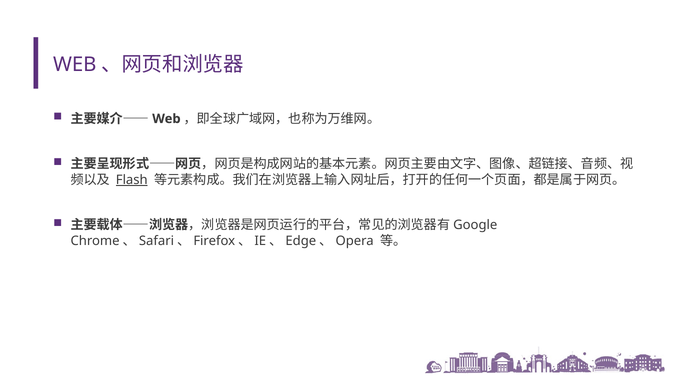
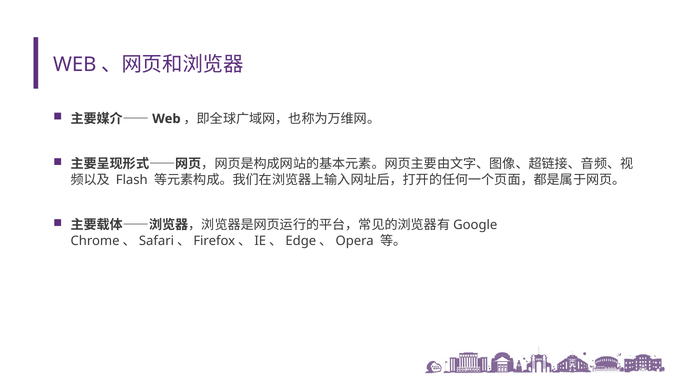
Flash underline: present -> none (132, 180)
